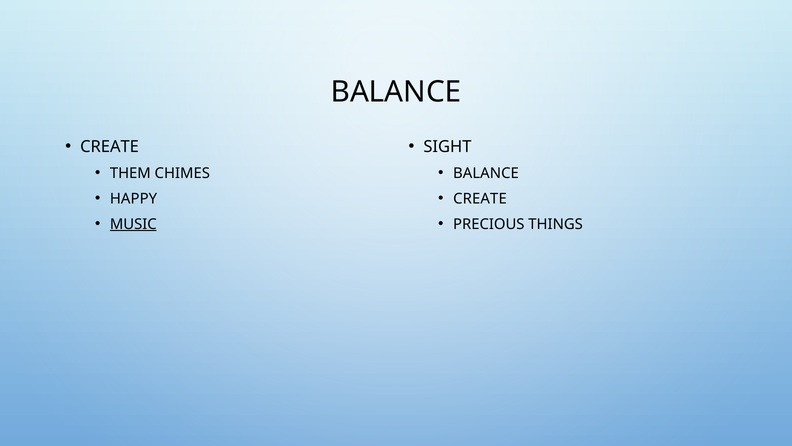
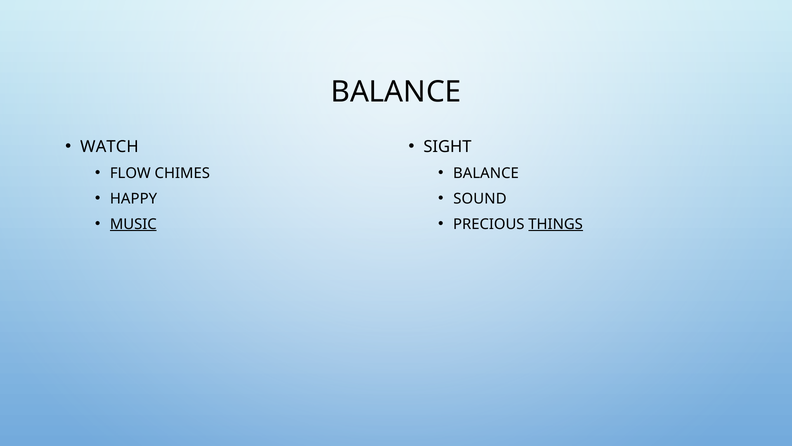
CREATE: CREATE -> WATCH (109, 147)
THEM: THEM -> FLOW (130, 173)
CREATE: CREATE -> SOUND (480, 199)
THINGS underline: none -> present (556, 224)
